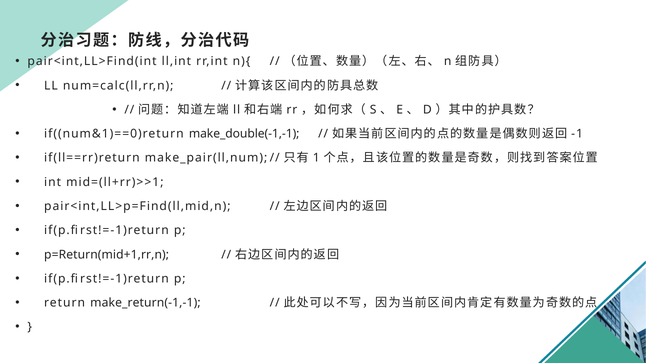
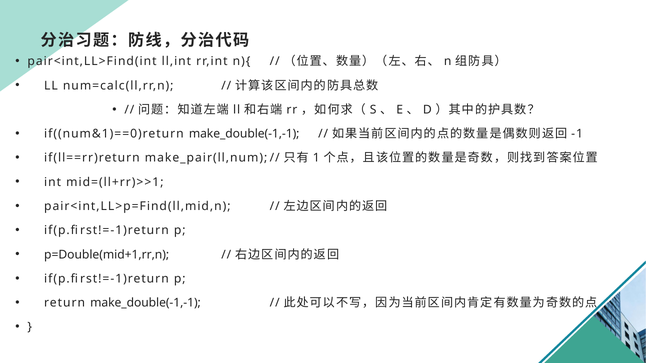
p=Return(mid+1,rr,n: p=Return(mid+1,rr,n -> p=Double(mid+1,rr,n (107, 255)
return make_return(-1,-1: make_return(-1,-1 -> make_double(-1,-1 (146, 303)
